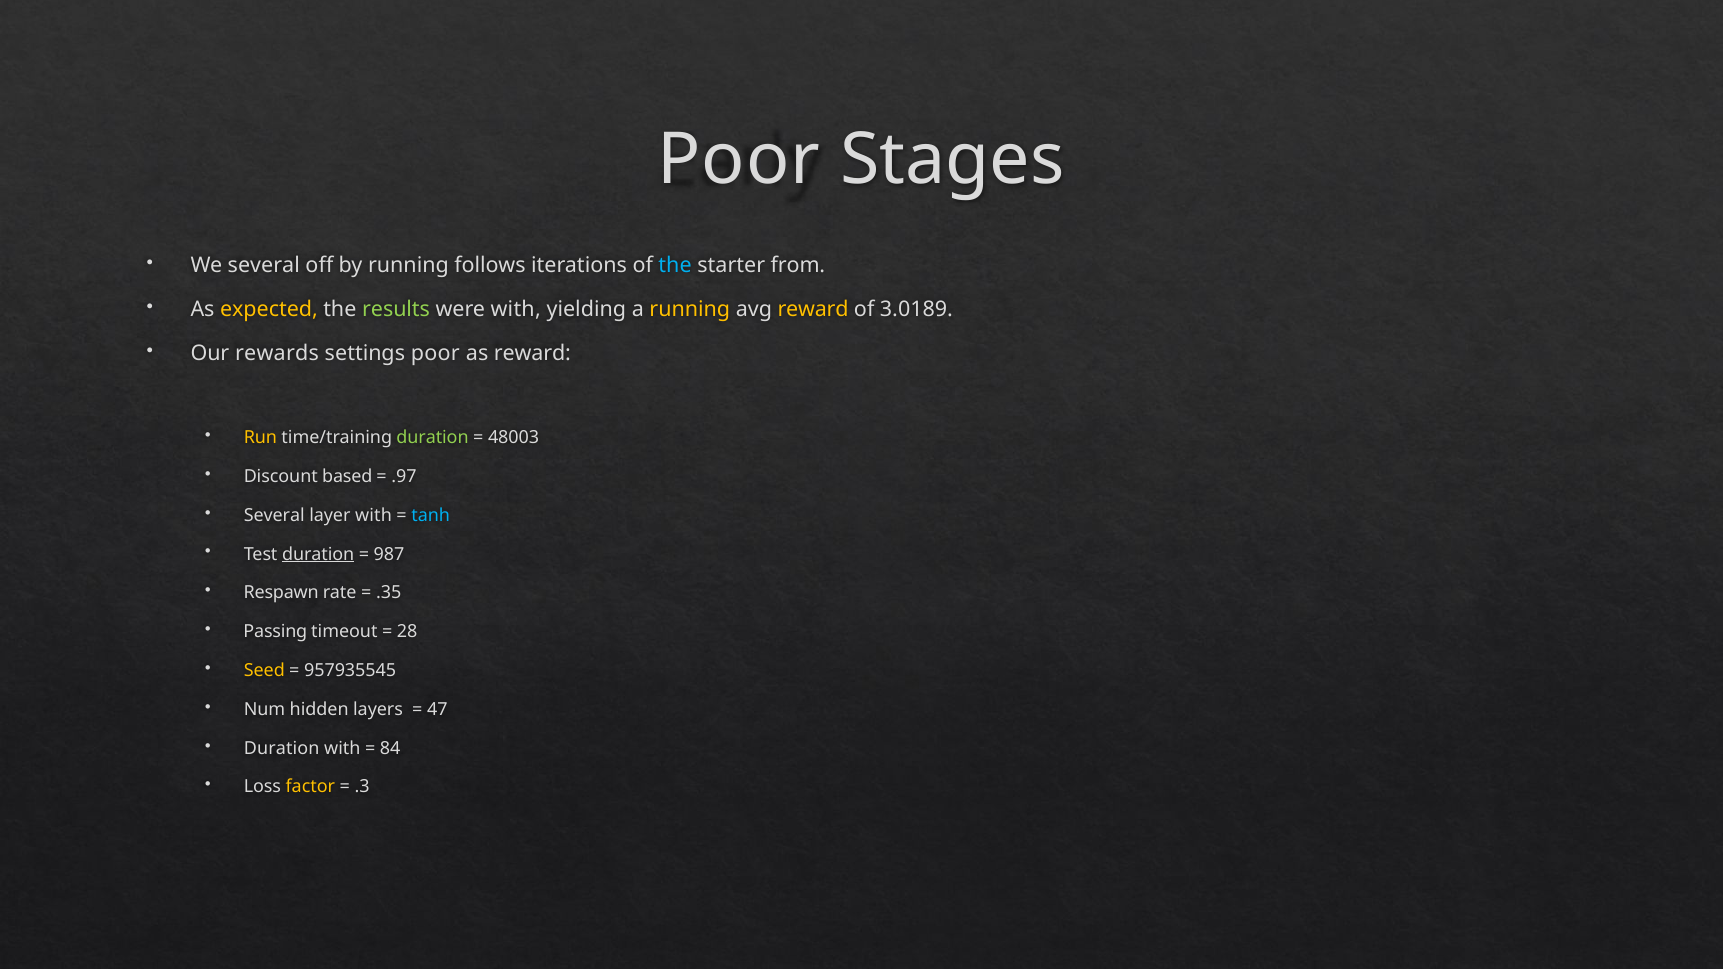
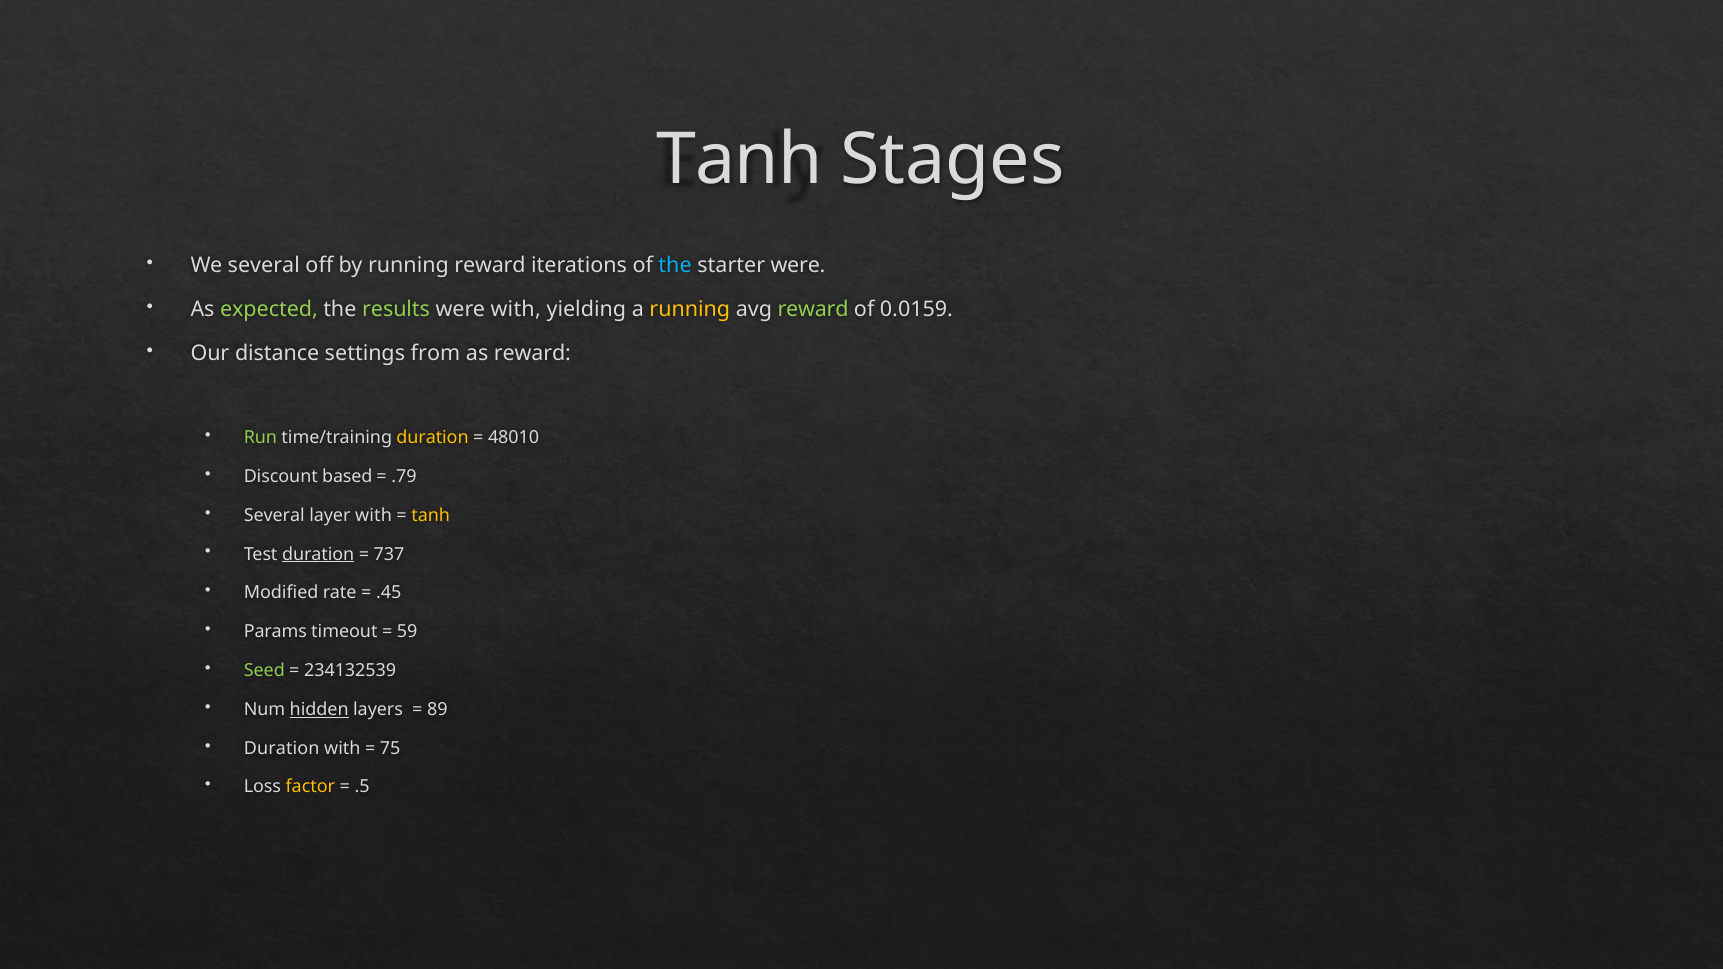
Poor: Poor -> Tanh (740, 160)
running follows: follows -> reward (490, 266)
starter from: from -> were (798, 266)
expected colour: yellow -> light green (269, 309)
reward colour: yellow -> light green (813, 309)
3.0189: 3.0189 -> 0.0159 (916, 309)
rewards: rewards -> distance (277, 353)
settings poor: poor -> from (435, 353)
Run colour: yellow -> light green (260, 438)
duration colour: light green -> yellow (433, 438)
48003: 48003 -> 48010 (514, 438)
.97: .97 -> .79 (404, 477)
tanh colour: light blue -> yellow (431, 515)
987: 987 -> 737 (389, 554)
Respawn: Respawn -> Modified (281, 593)
.35: .35 -> .45 (389, 593)
Passing: Passing -> Params (275, 632)
28: 28 -> 59 (407, 632)
Seed colour: yellow -> light green (264, 671)
957935545: 957935545 -> 234132539 (350, 671)
hidden underline: none -> present (319, 710)
47: 47 -> 89 (437, 710)
84: 84 -> 75 (390, 748)
.3: .3 -> .5 (362, 787)
